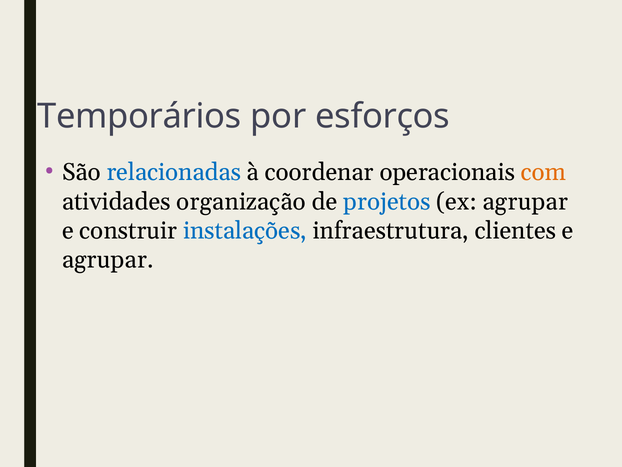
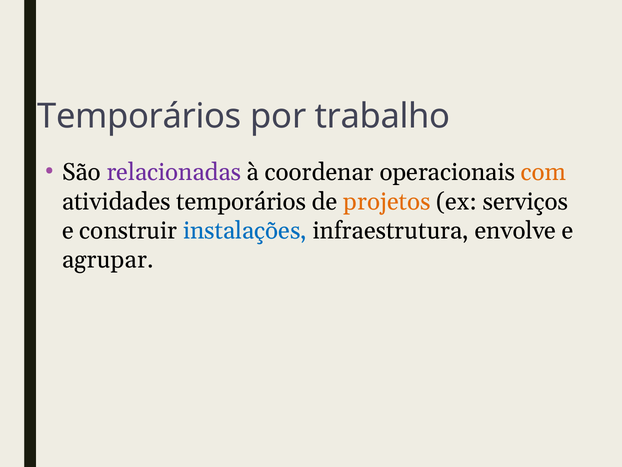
esforços: esforços -> trabalho (383, 116)
relacionadas colour: blue -> purple (174, 172)
atividades organização: organização -> temporários (241, 201)
projetos colour: blue -> orange (387, 201)
ex agrupar: agrupar -> serviços (525, 201)
clientes: clientes -> envolve (515, 230)
